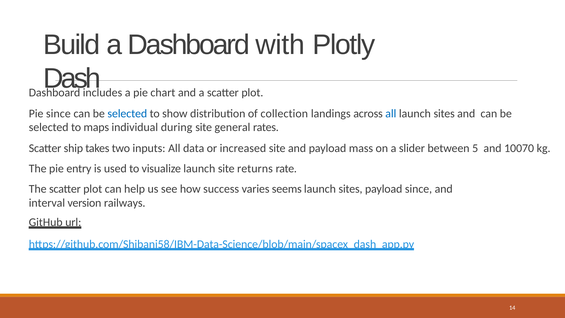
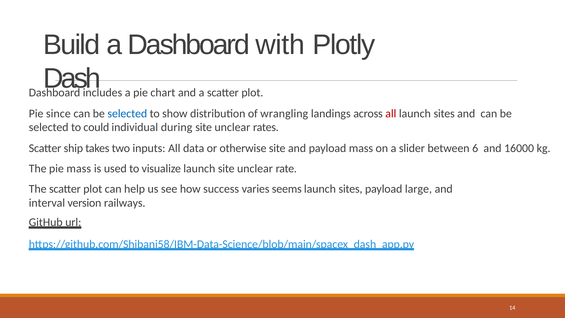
collection: collection -> wrangling (284, 114)
all colour: blue -> red (391, 114)
maps: maps -> could (96, 127)
general: general -> unclear (232, 127)
increased: increased -> otherwise (243, 148)
5: 5 -> 6 (475, 148)
10070: 10070 -> 16000 (519, 148)
pie entry: entry -> mass (79, 168)
launch site returns: returns -> unclear (255, 168)
payload since: since -> large (418, 189)
